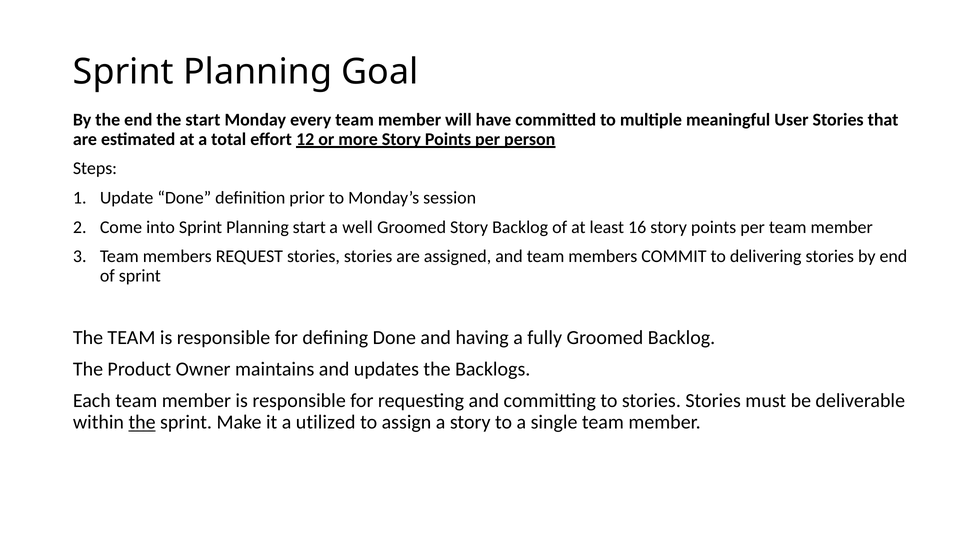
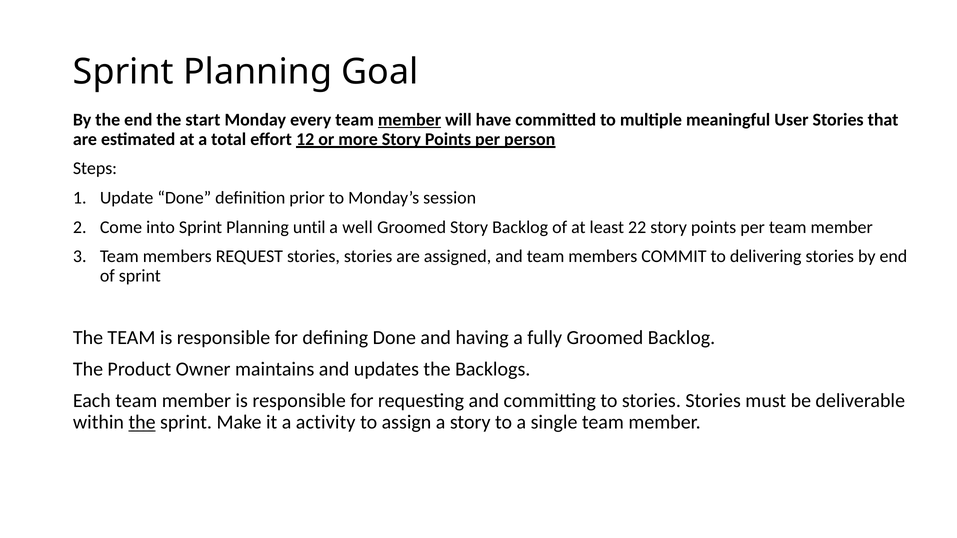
member underline: none -> present (410, 120)
Planning start: start -> until (309, 227)
16: 16 -> 22 (637, 227)
utilized: utilized -> activity (326, 423)
